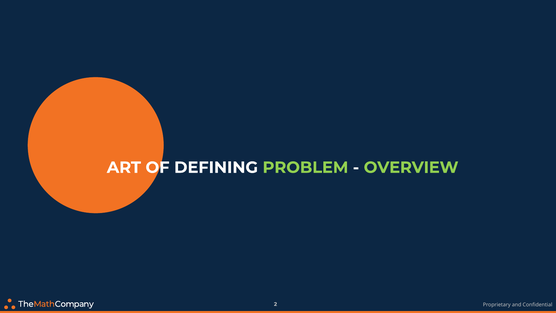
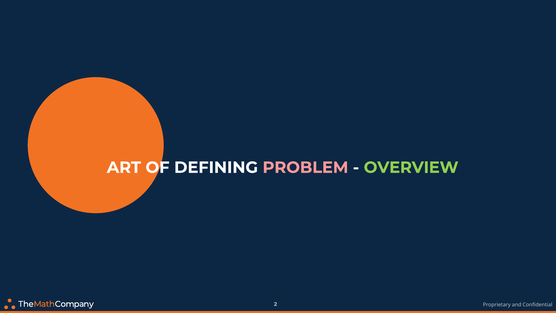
PROBLEM colour: light green -> pink (305, 167)
